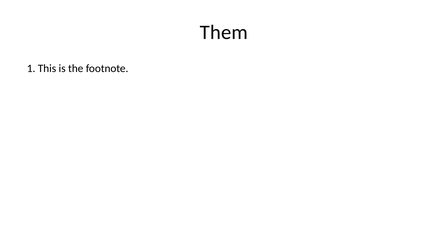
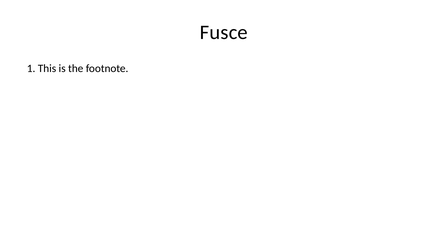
Them: Them -> Fusce (224, 33)
